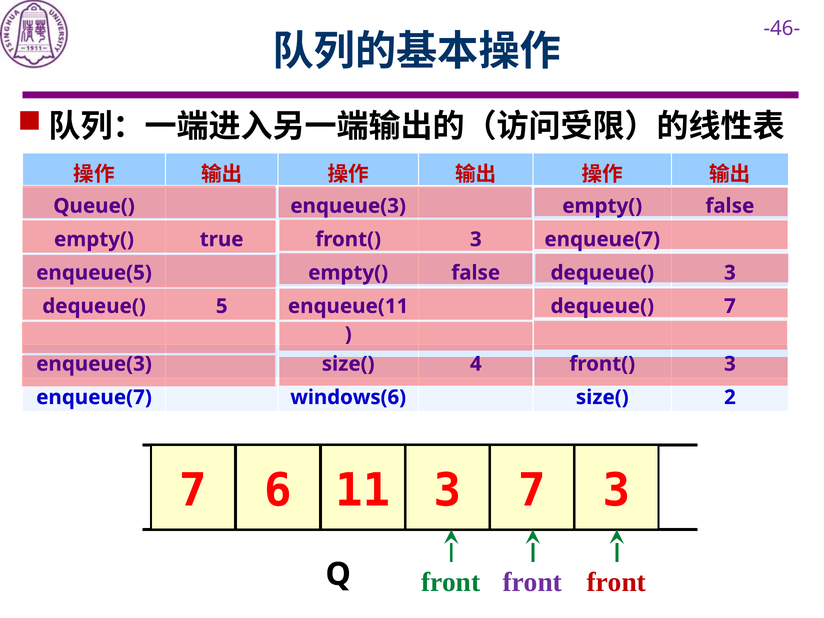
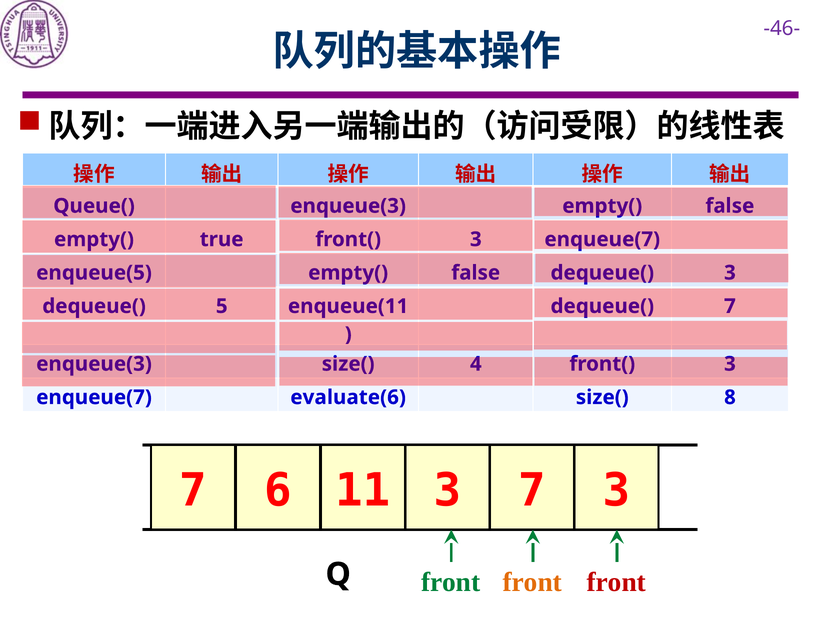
windows(6: windows(6 -> evaluate(6 (348, 397)
2: 2 -> 8 (730, 397)
front colour: purple -> orange (532, 582)
